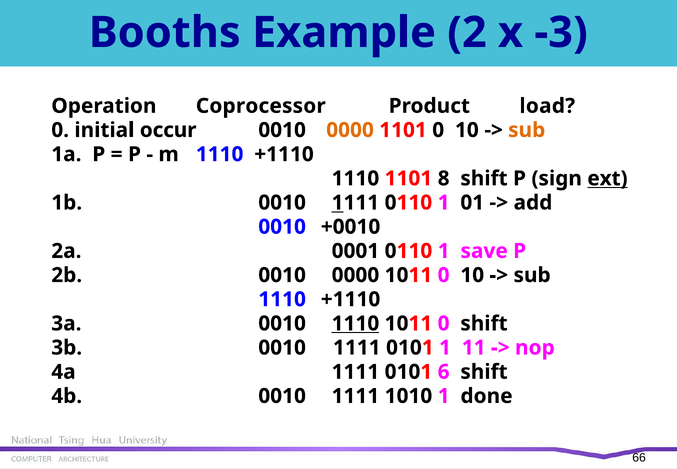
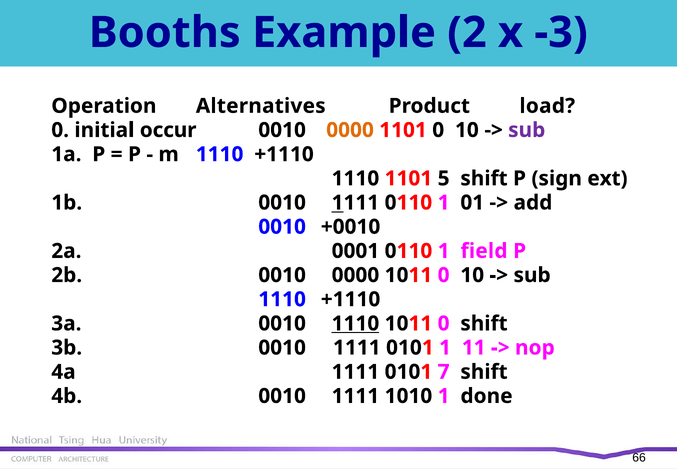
Coprocessor: Coprocessor -> Alternatives (261, 106)
sub colour: orange -> purple (527, 130)
8: 8 -> 5 (444, 178)
ext underline: present -> none (607, 178)
save: save -> field (484, 251)
6: 6 -> 7 (444, 372)
